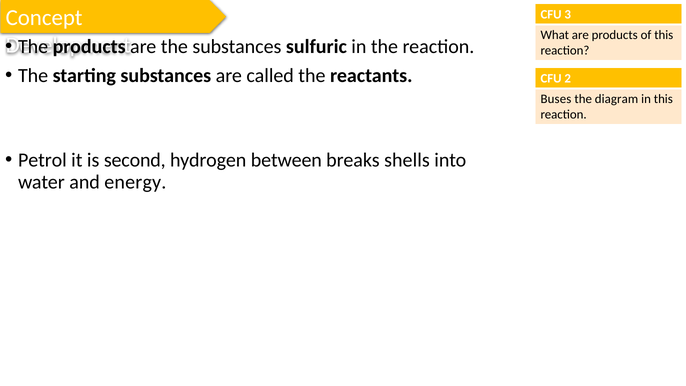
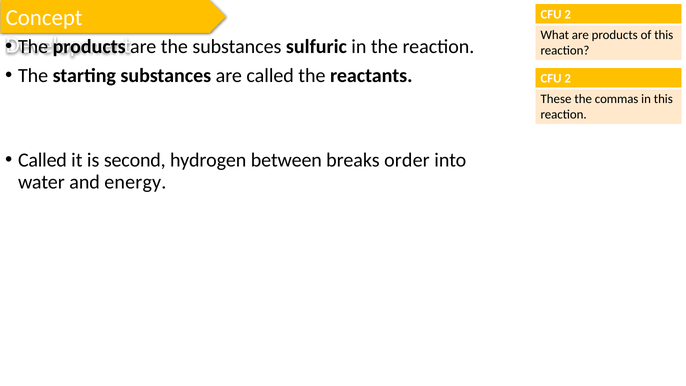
3: 3 -> 2 (568, 14)
Buses: Buses -> These (556, 99)
diagram: diagram -> commas (617, 99)
Petrol: Petrol -> Called (42, 160)
shells: shells -> order (407, 160)
